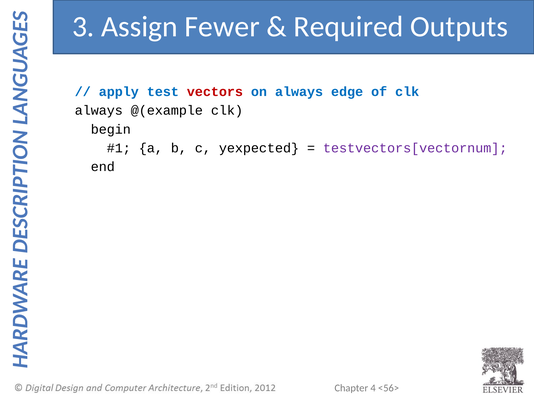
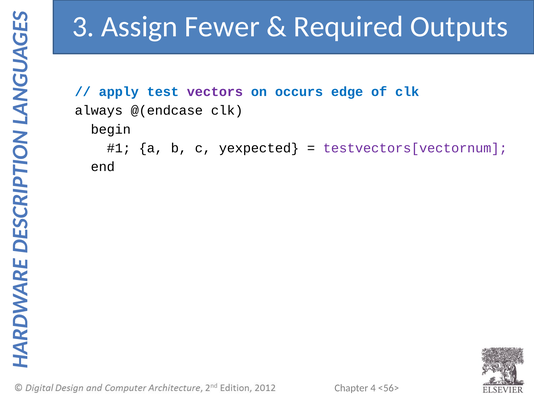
vectors colour: red -> purple (215, 92)
on always: always -> occurs (299, 92)
@(example: @(example -> @(endcase (167, 110)
